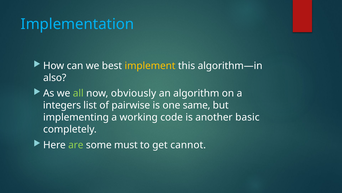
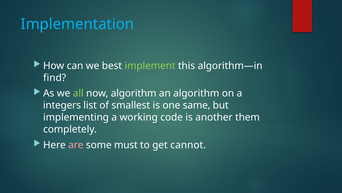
implement colour: yellow -> light green (150, 66)
also: also -> find (55, 78)
now obviously: obviously -> algorithm (134, 93)
pairwise: pairwise -> smallest (131, 105)
basic: basic -> them (248, 117)
are colour: light green -> pink (76, 145)
